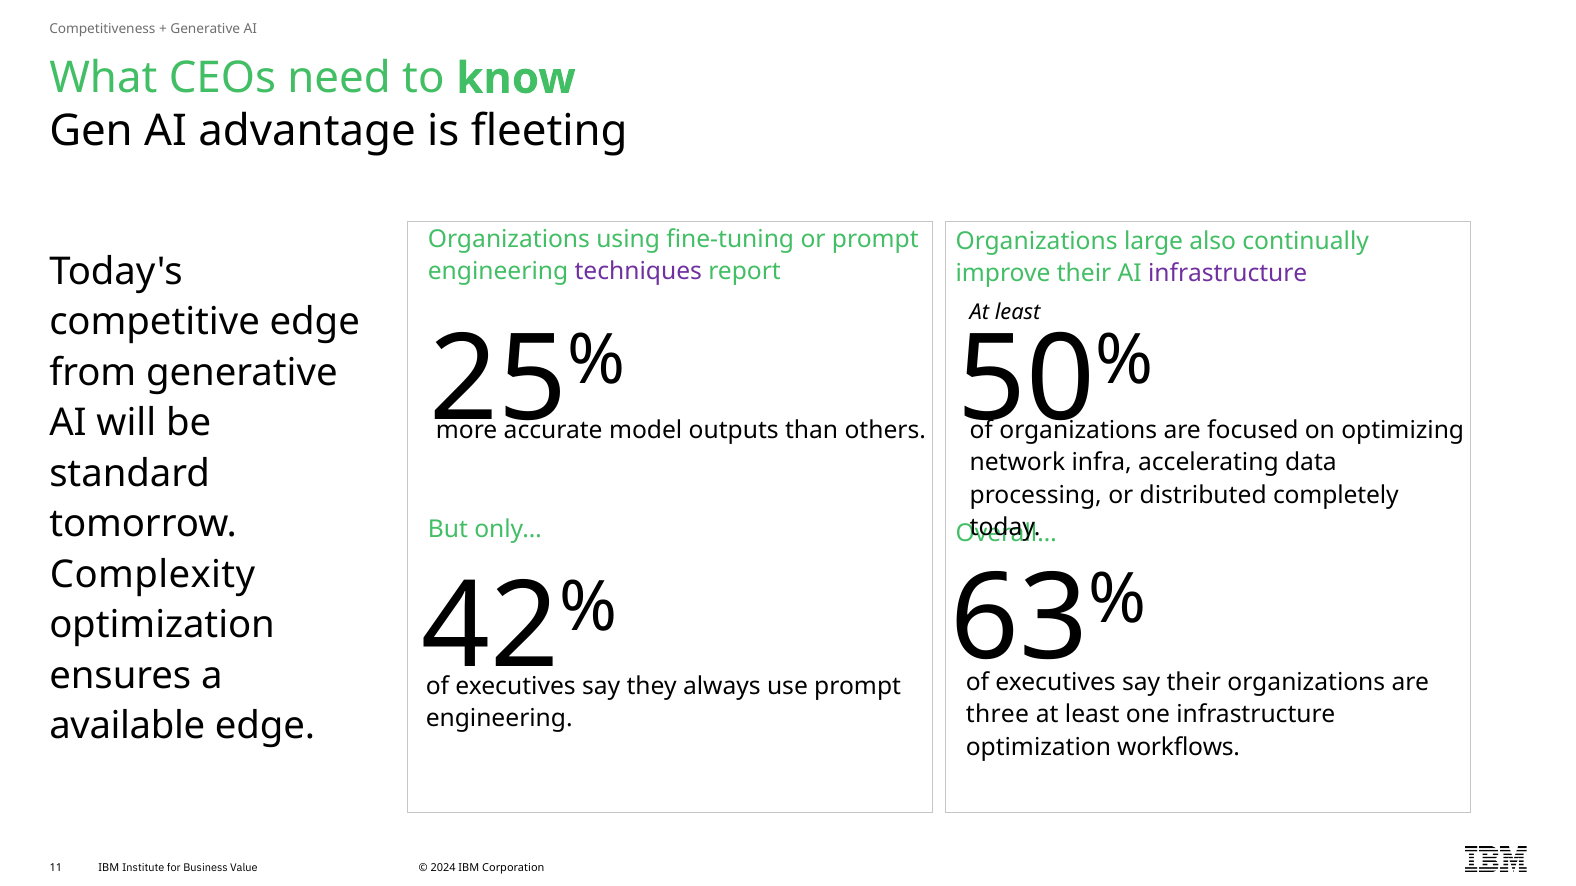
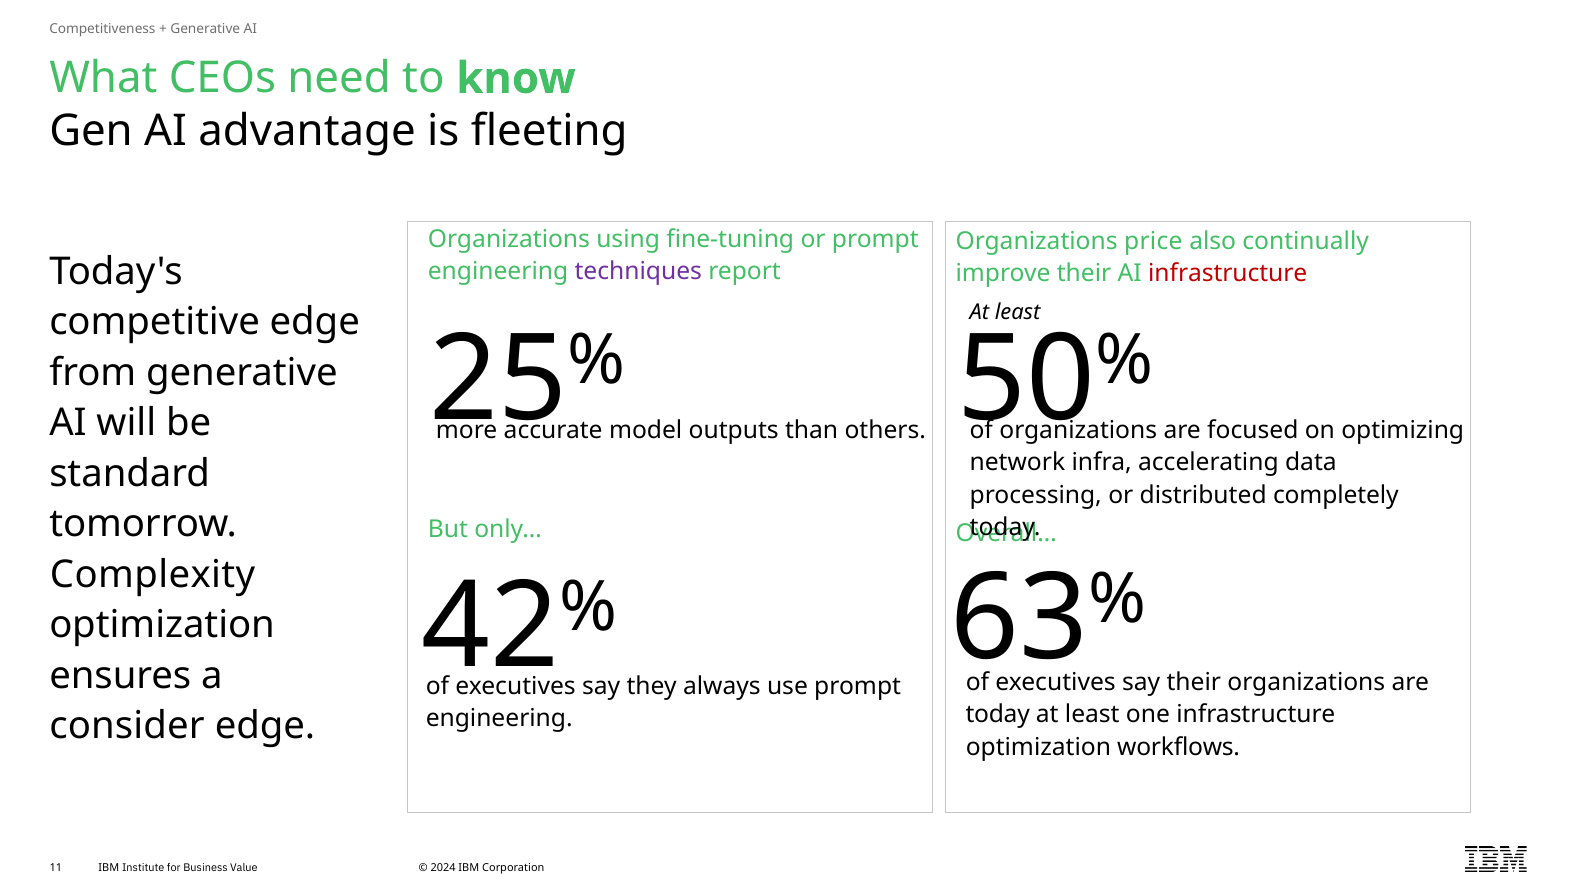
large: large -> price (1153, 241)
infrastructure colour: purple -> red (1228, 274)
three: three -> today (998, 715)
available: available -> consider (127, 727)
